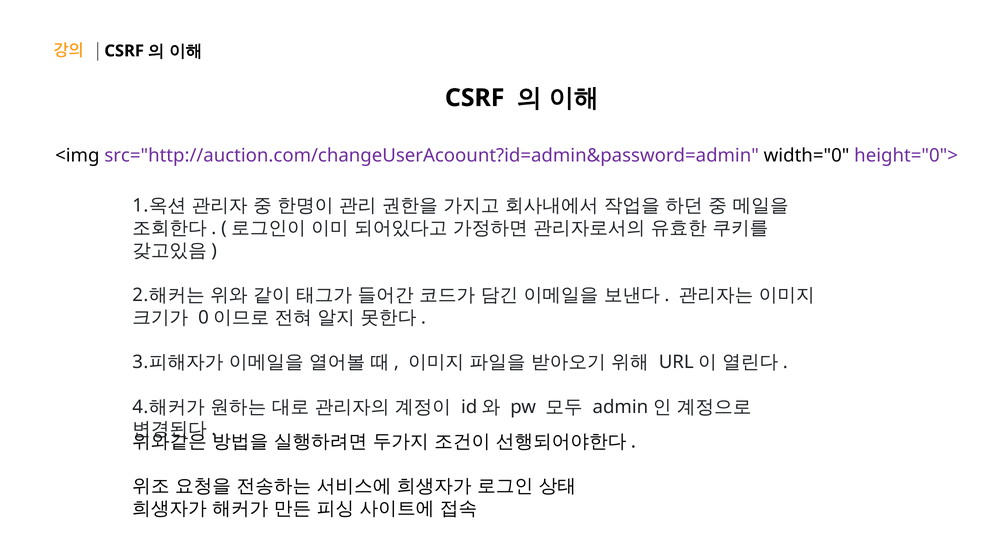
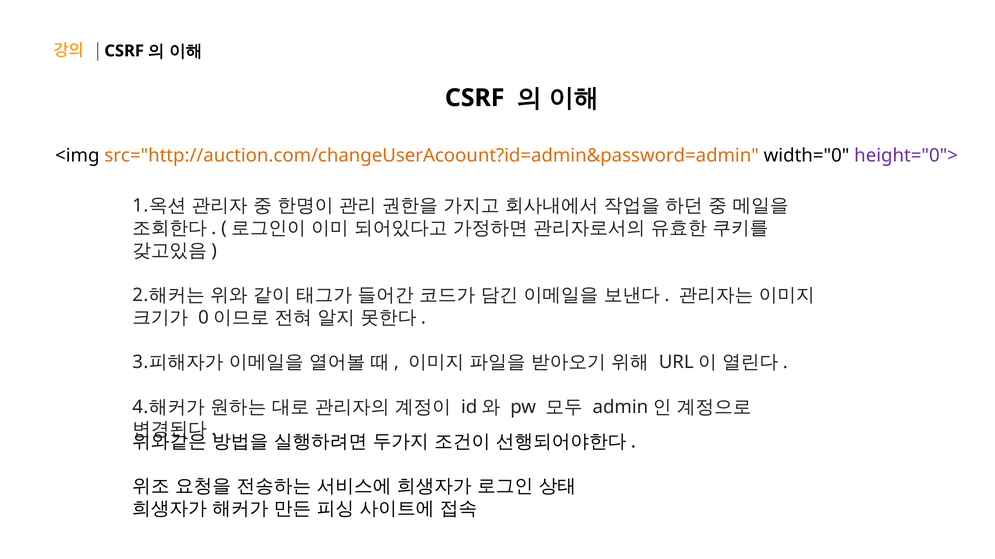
src="http://auction.com/changeUserAcoount?id=admin&password=admin colour: purple -> orange (432, 156)
